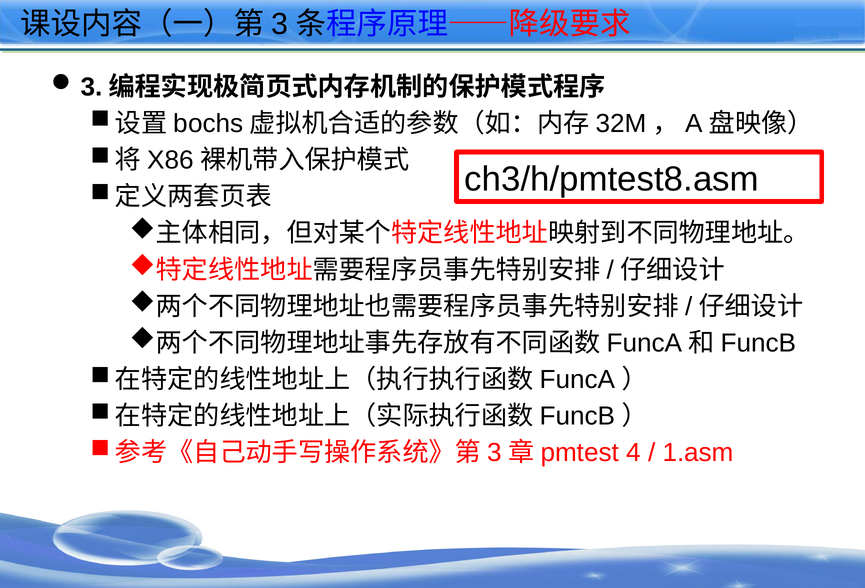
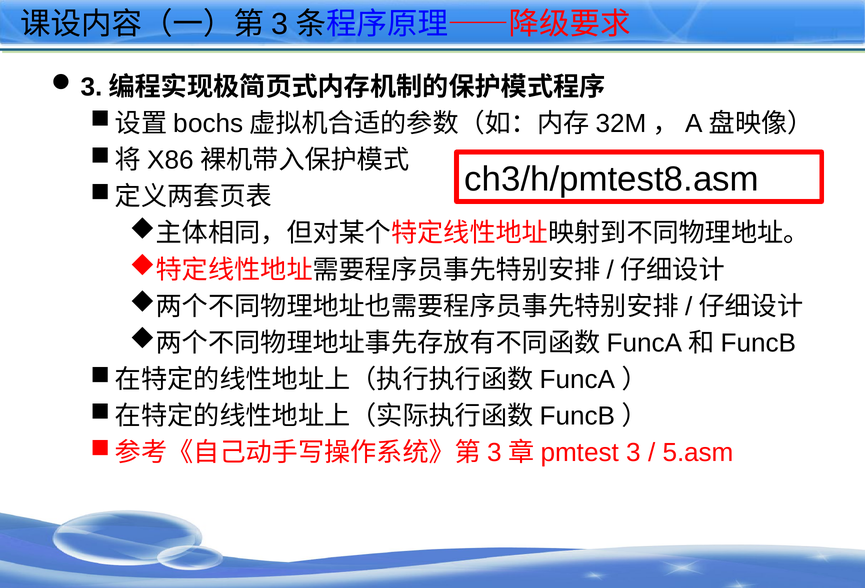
4: 4 -> 3 (633, 453)
1.asm: 1.asm -> 5.asm (698, 453)
